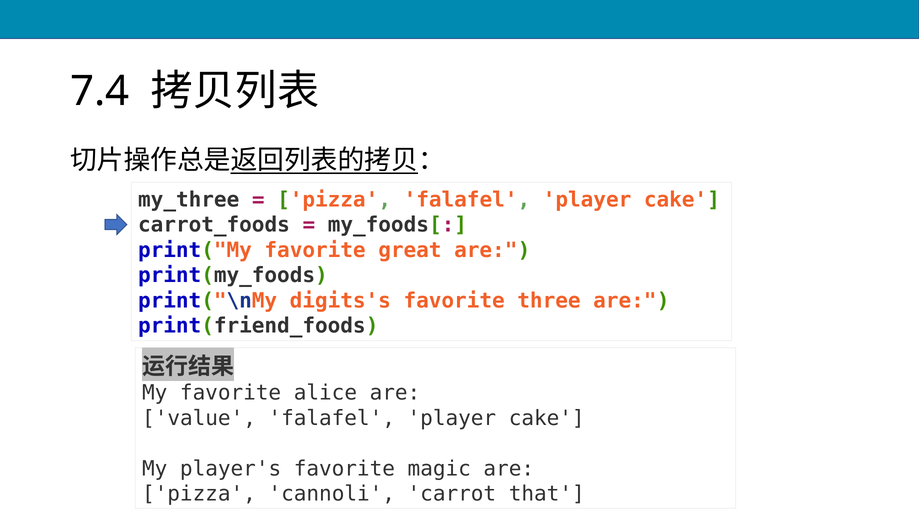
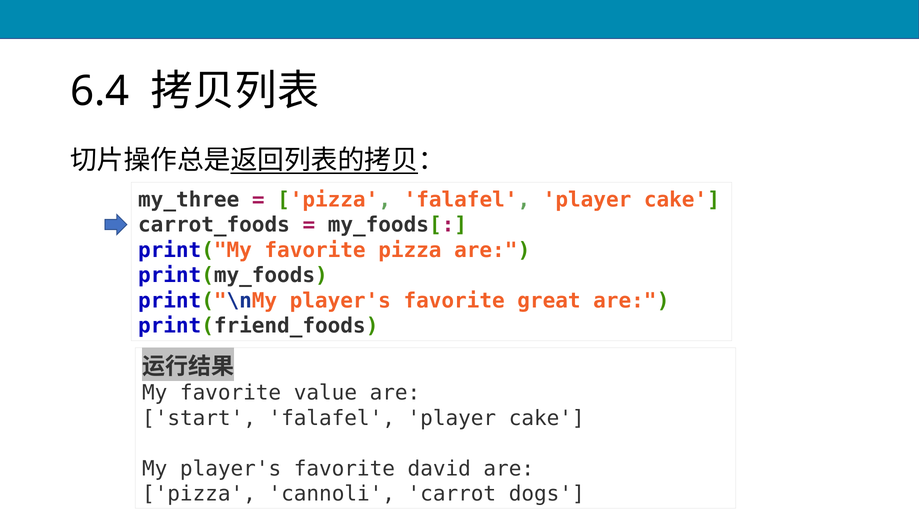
7.4: 7.4 -> 6.4 (100, 91)
favorite great: great -> pizza (410, 250)
print("\nMy digits's: digits's -> player's (340, 301)
three: three -> great (549, 301)
alice: alice -> value (325, 393)
value: value -> start (199, 418)
magic: magic -> david (439, 469)
that: that -> dogs (547, 494)
